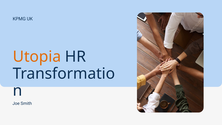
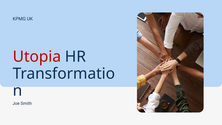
Utopia colour: orange -> red (37, 57)
